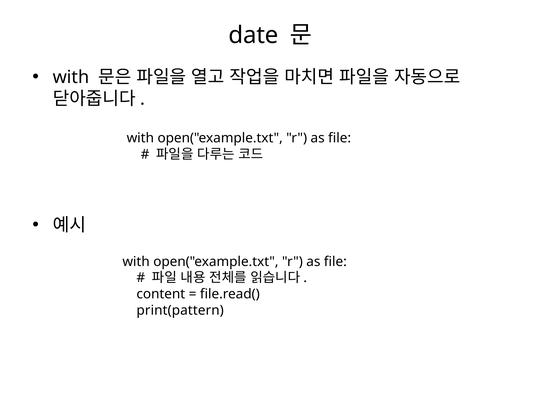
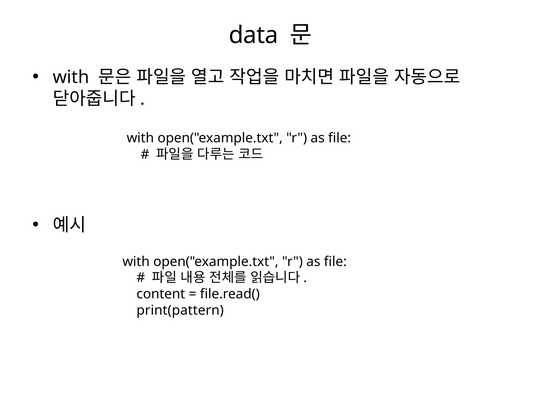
date: date -> data (254, 35)
